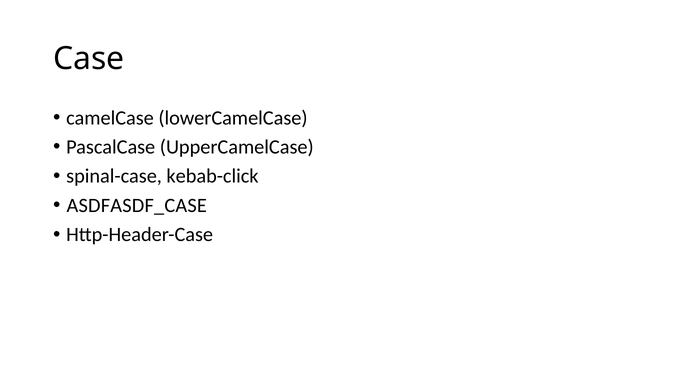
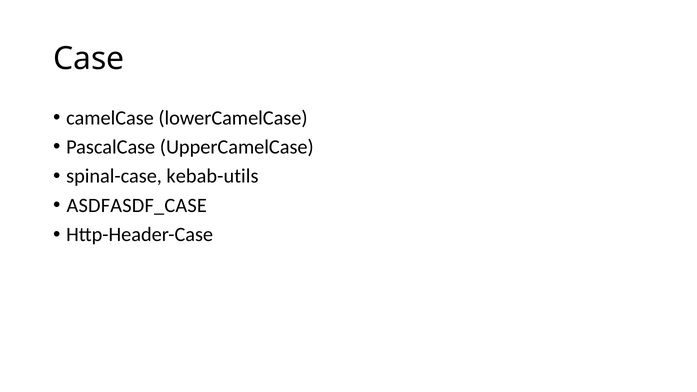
kebab-click: kebab-click -> kebab-utils (212, 176)
